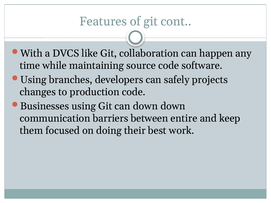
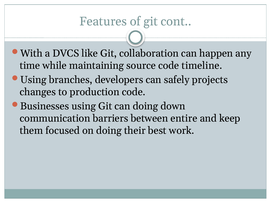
software: software -> timeline (202, 66)
can down: down -> doing (145, 106)
